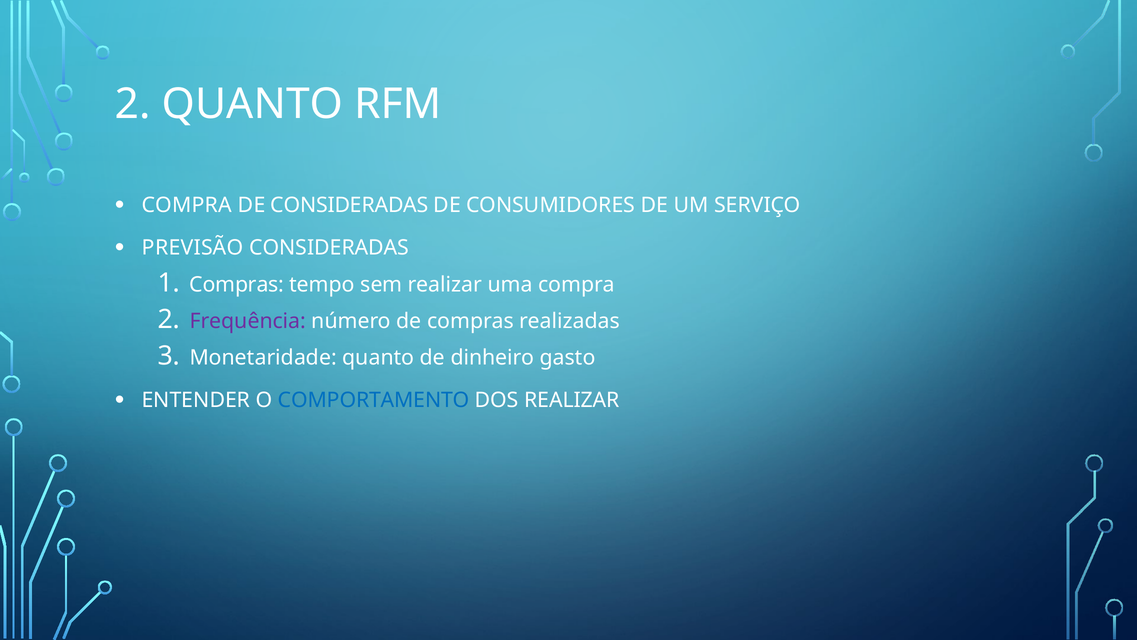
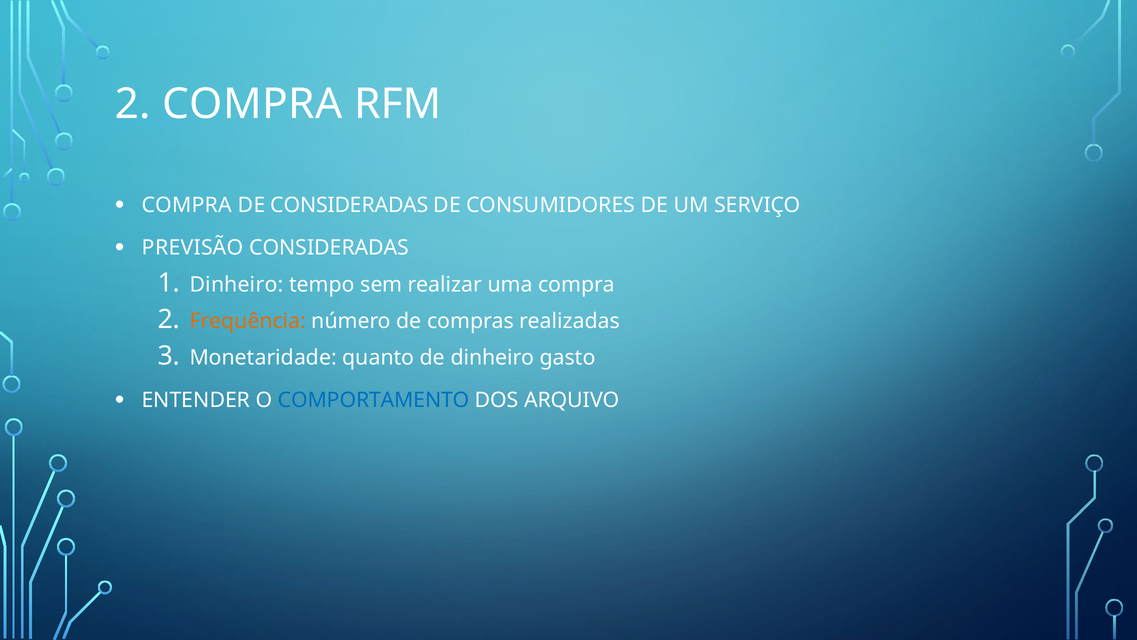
2 QUANTO: QUANTO -> COMPRA (252, 104)
Compras: Compras -> Dinheiro (237, 284)
Frequência colour: purple -> orange (248, 321)
DOS REALIZAR: REALIZAR -> ARQUIVO (572, 400)
